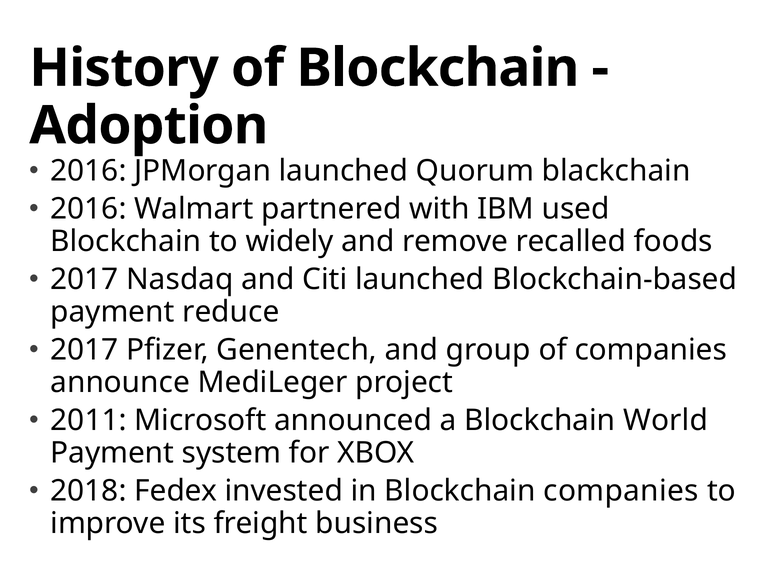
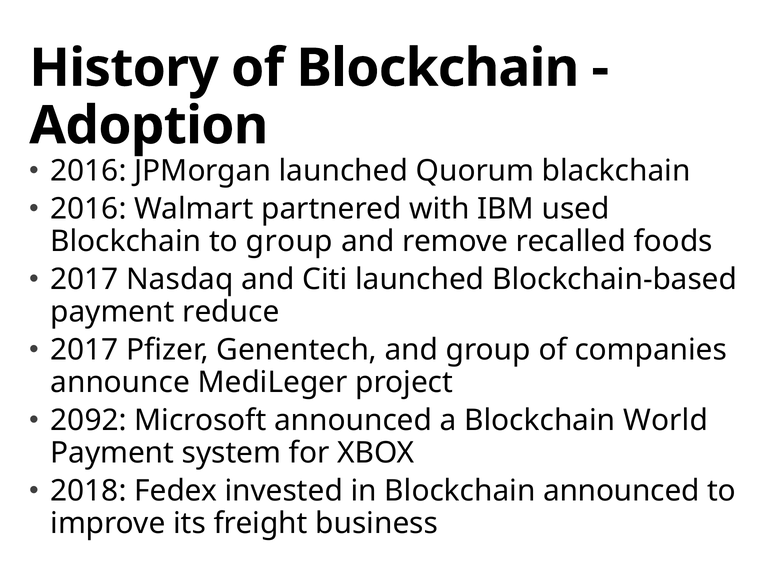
to widely: widely -> group (289, 241)
2011: 2011 -> 2092 (89, 421)
Blockchain companies: companies -> announced (621, 491)
